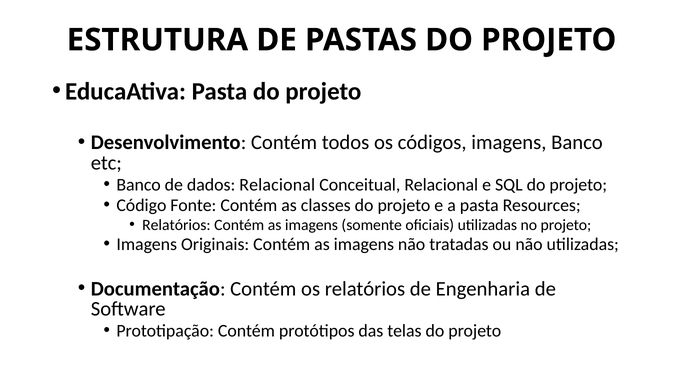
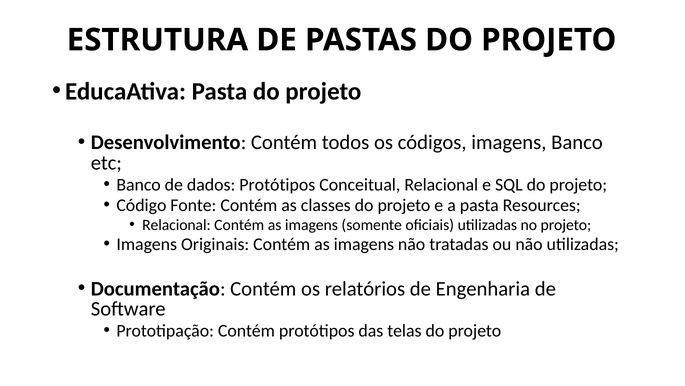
dados Relacional: Relacional -> Protótipos (277, 184)
Relatórios: Relatórios -> Relacional (176, 225)
